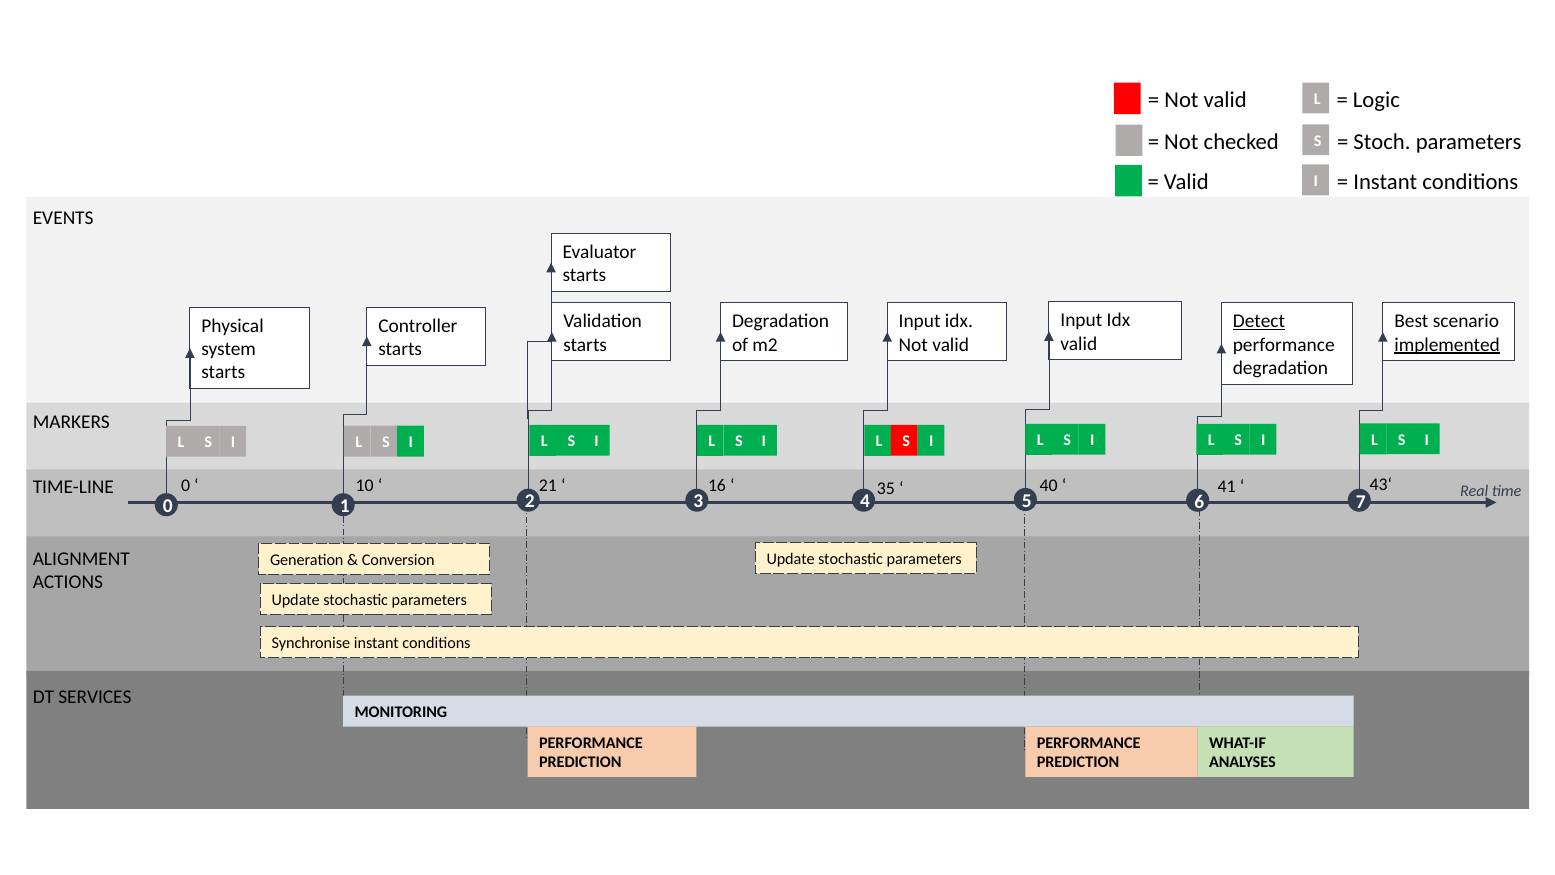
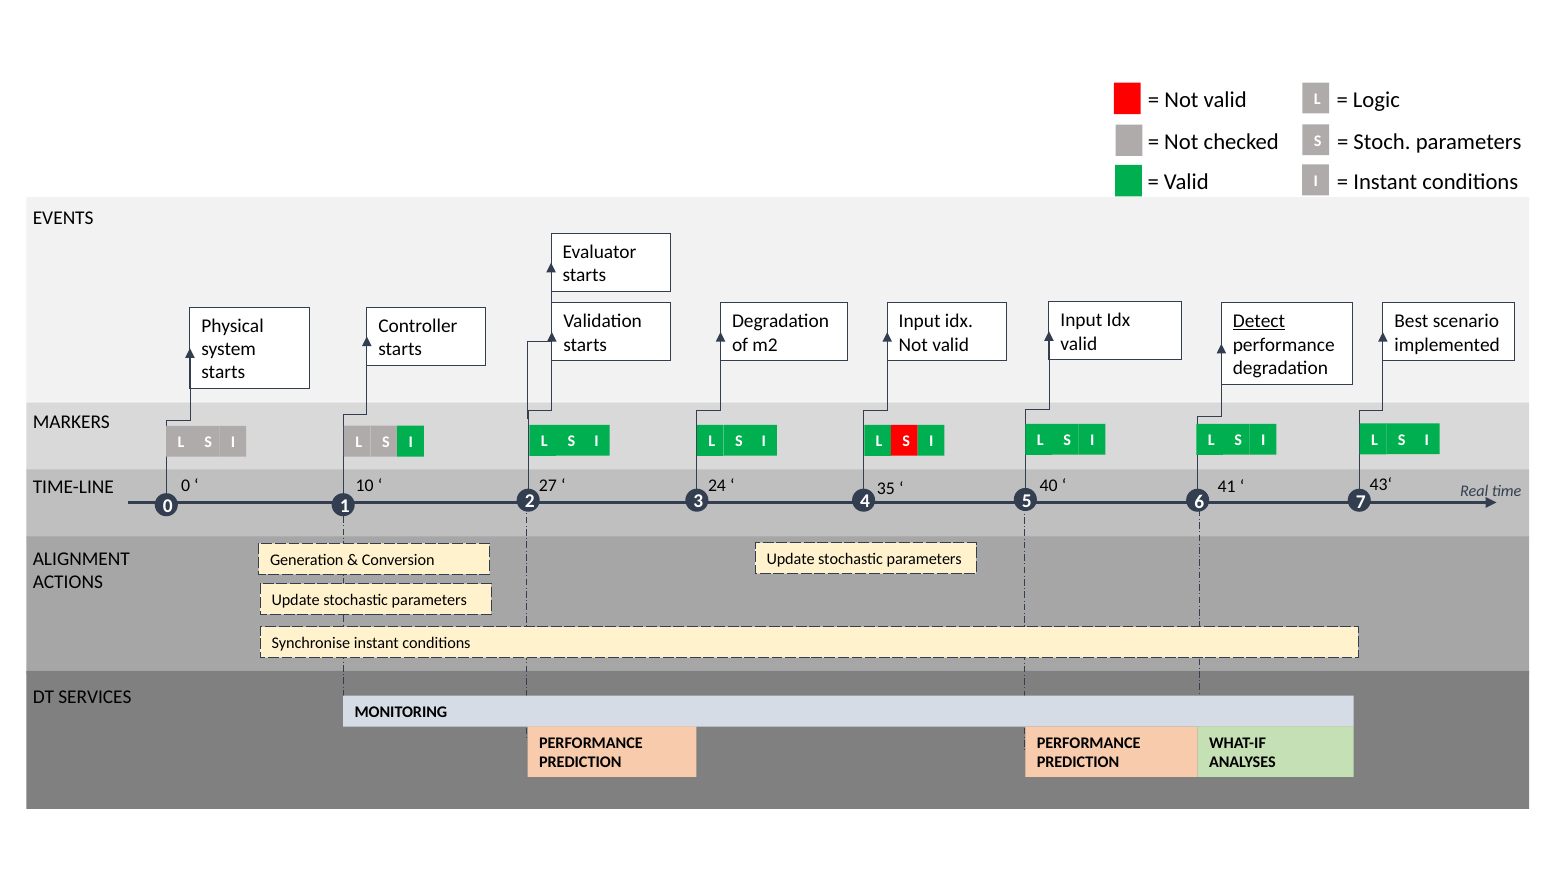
implemented underline: present -> none (1447, 345)
21: 21 -> 27 (548, 486)
16: 16 -> 24 (717, 486)
